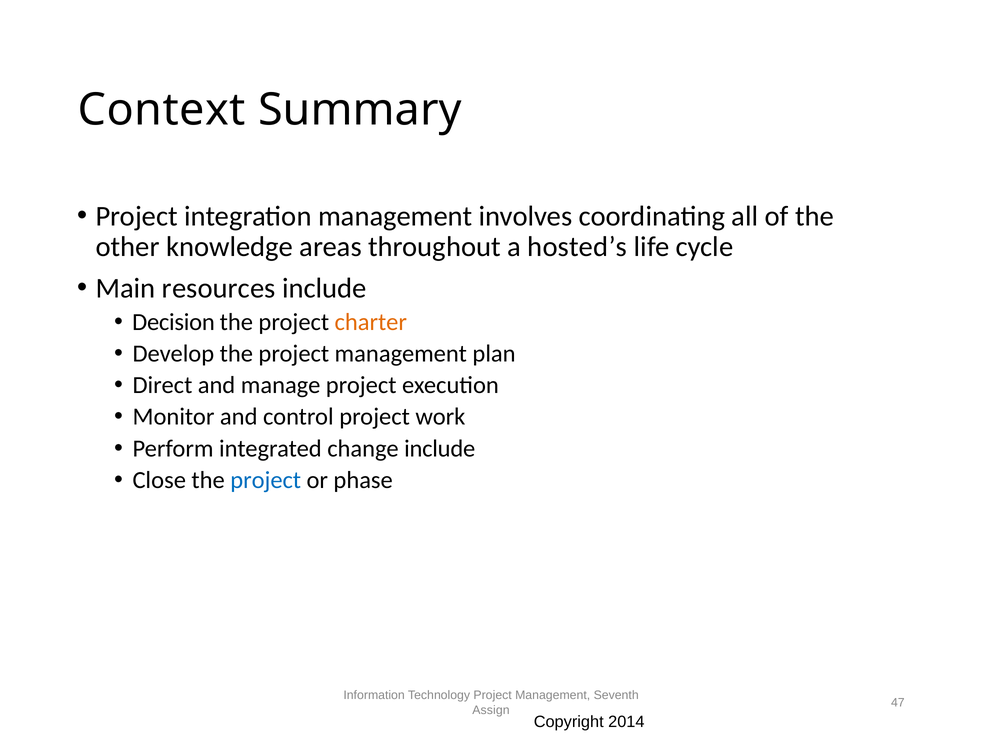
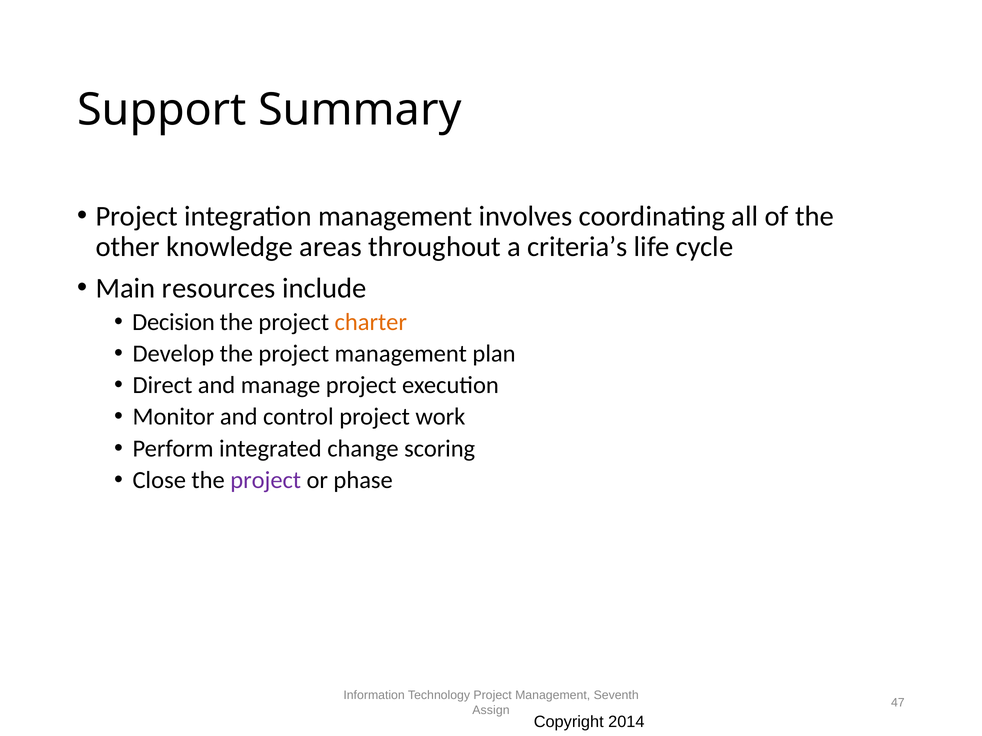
Context: Context -> Support (162, 110)
hosted’s: hosted’s -> criteria’s (577, 247)
change include: include -> scoring (440, 449)
project colour: blue -> purple (266, 480)
